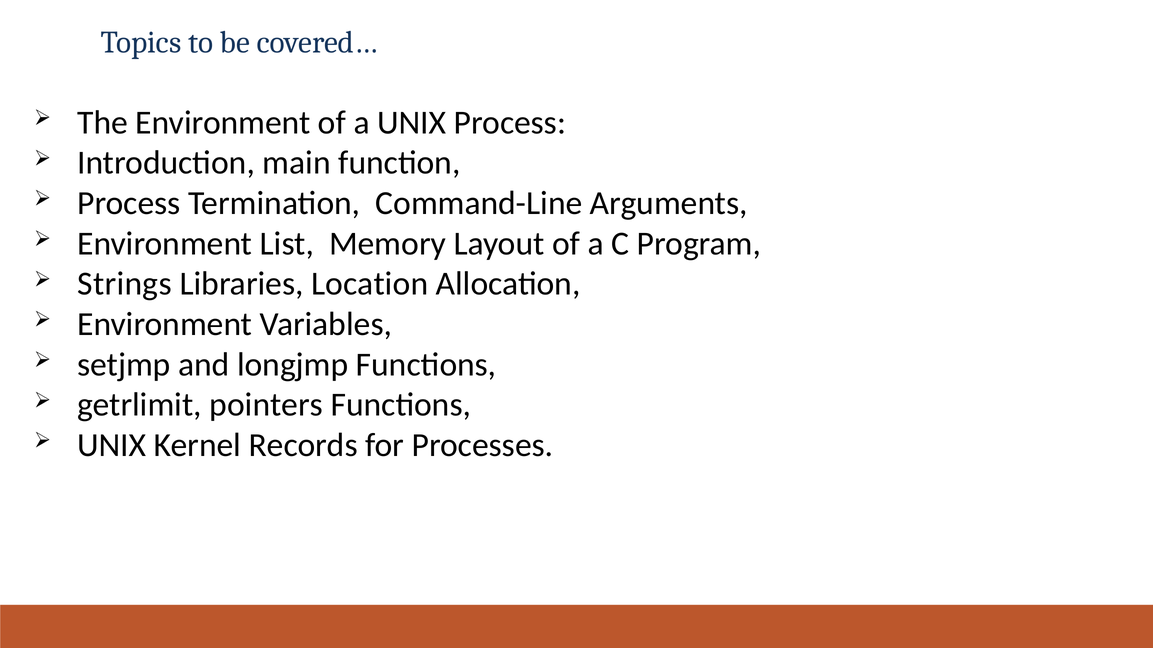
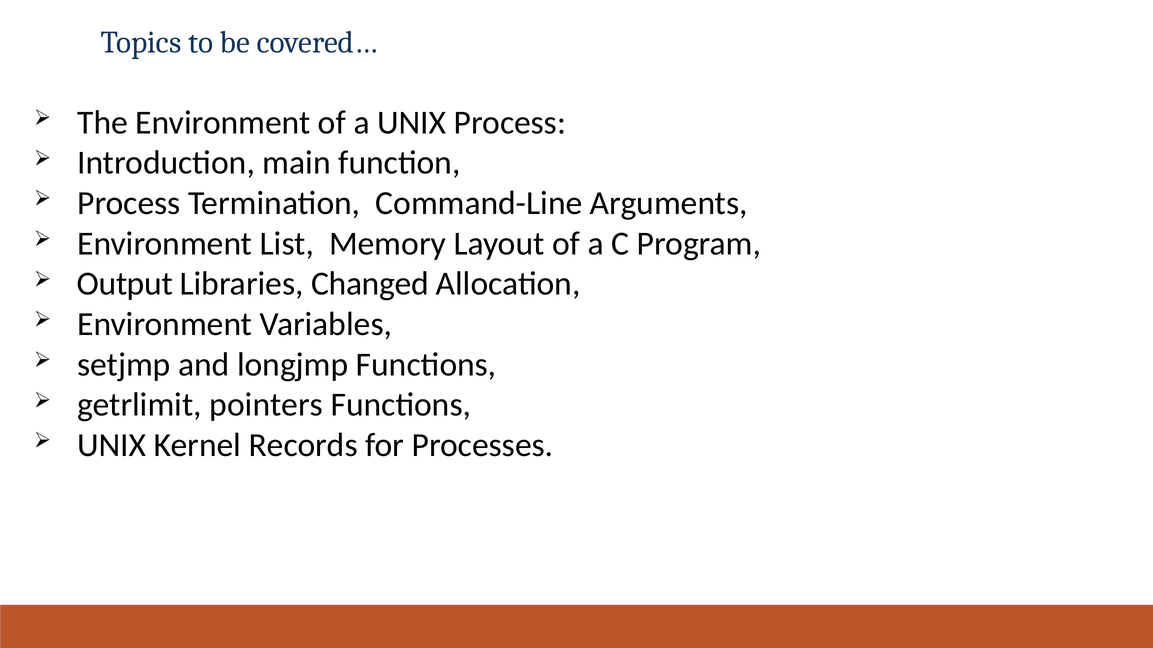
Strings: Strings -> Output (125, 284)
Location: Location -> Changed (370, 284)
